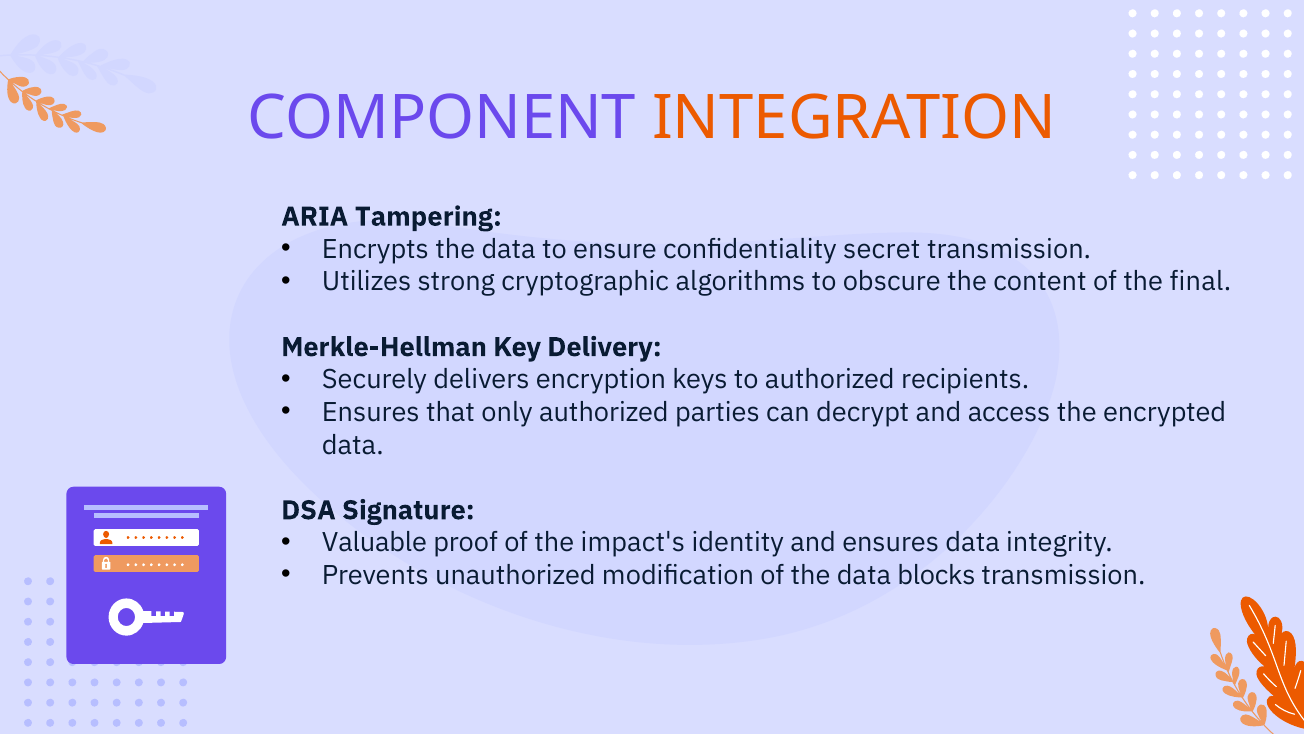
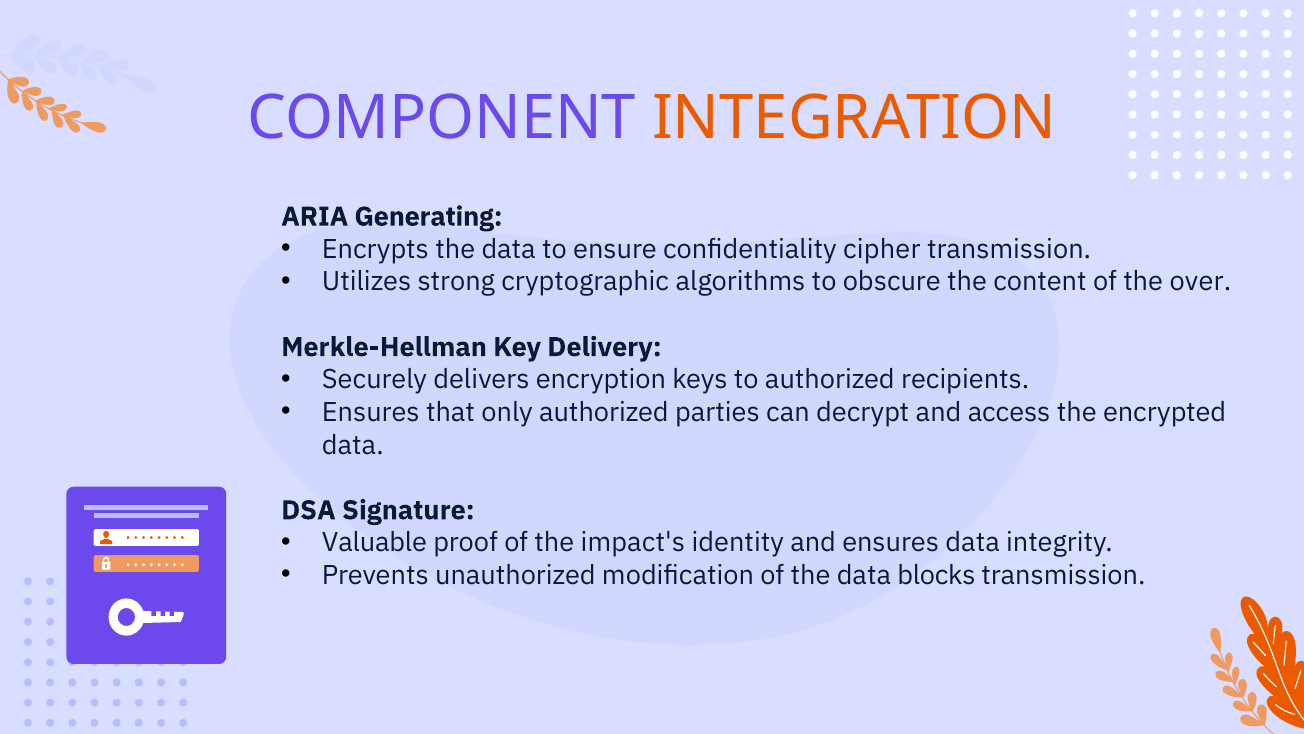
Tampering: Tampering -> Generating (429, 217)
secret: secret -> cipher (882, 249)
final: final -> over (1200, 282)
